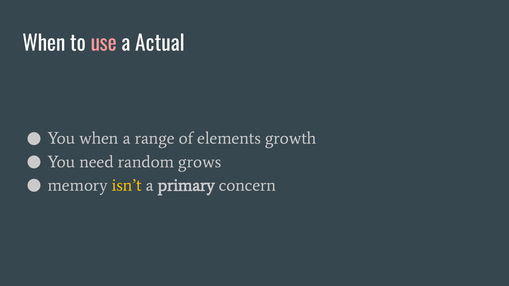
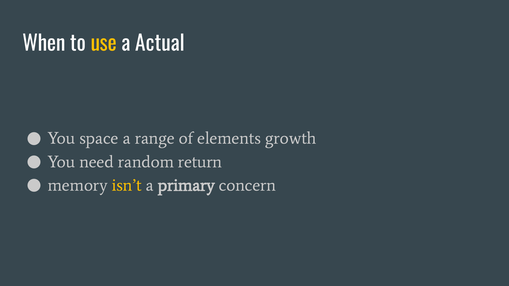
use colour: pink -> yellow (104, 44)
You when: when -> space (99, 139)
grows: grows -> return (200, 162)
